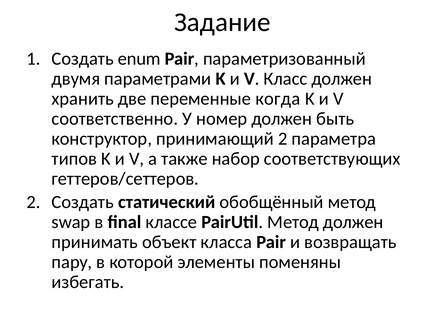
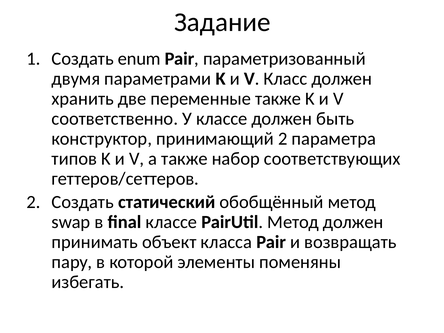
переменные когда: когда -> также (278, 99)
У номер: номер -> классе (222, 119)
